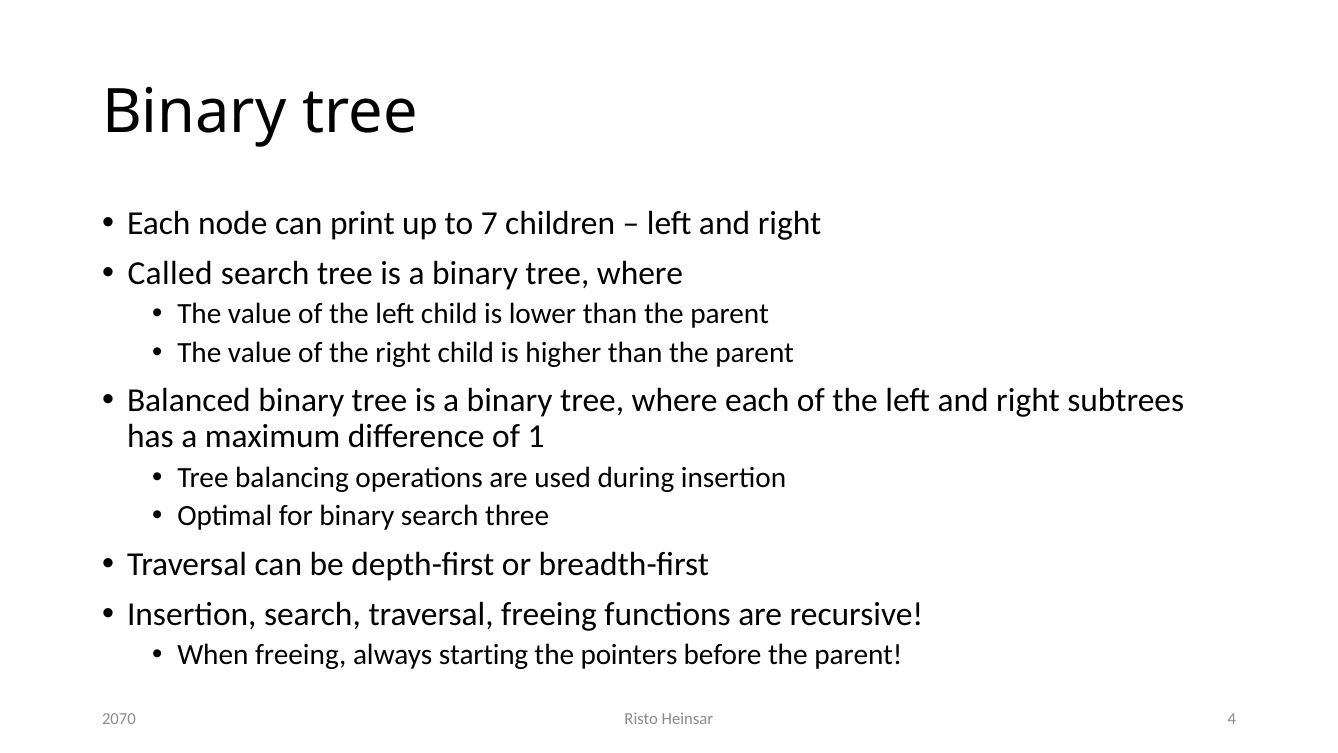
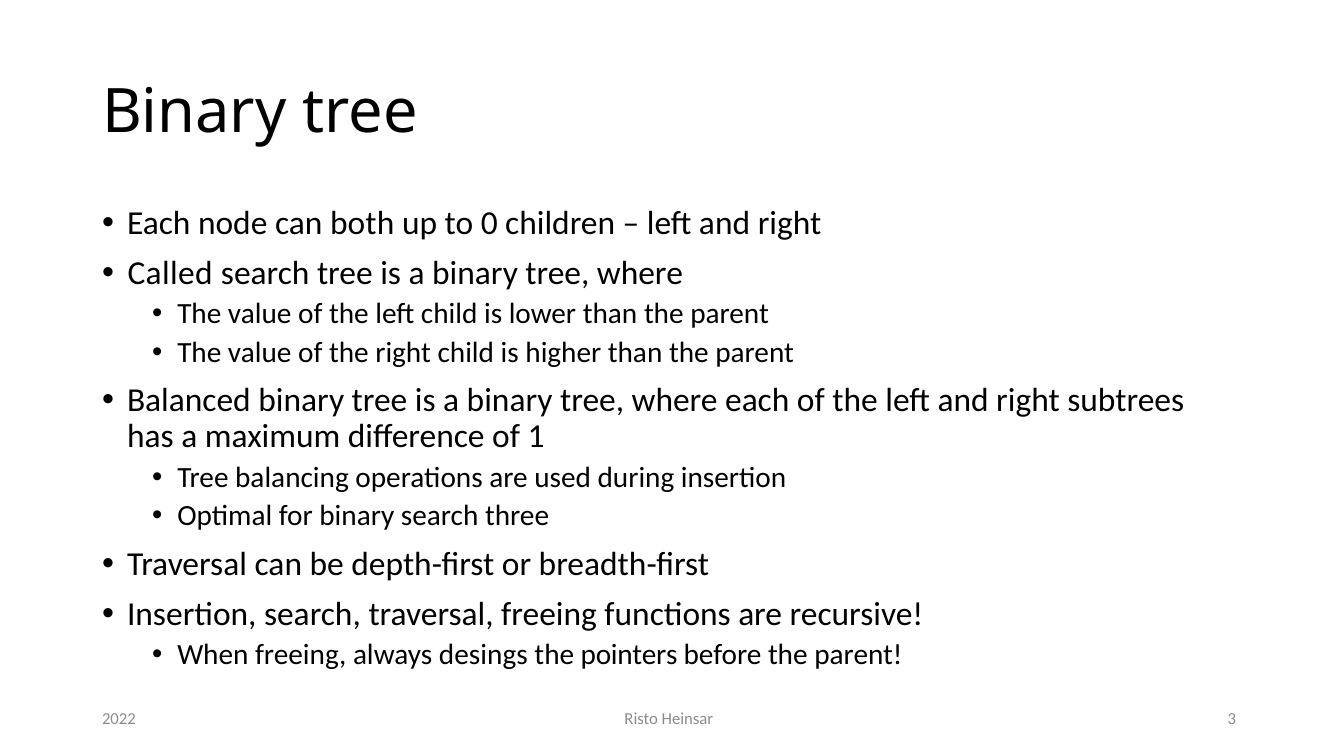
print: print -> both (362, 223)
7: 7 -> 0 (489, 223)
starting: starting -> desings (483, 655)
4: 4 -> 3 (1232, 719)
2070: 2070 -> 2022 (119, 719)
